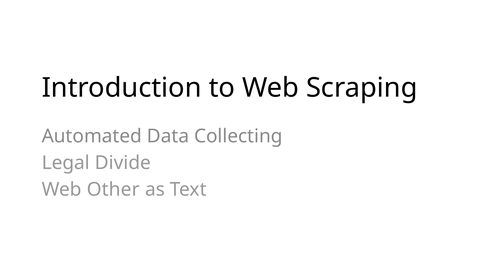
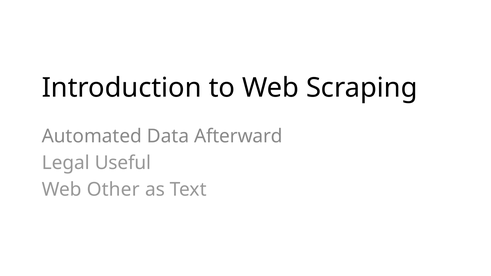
Collecting: Collecting -> Afterward (238, 136)
Divide: Divide -> Useful (123, 163)
